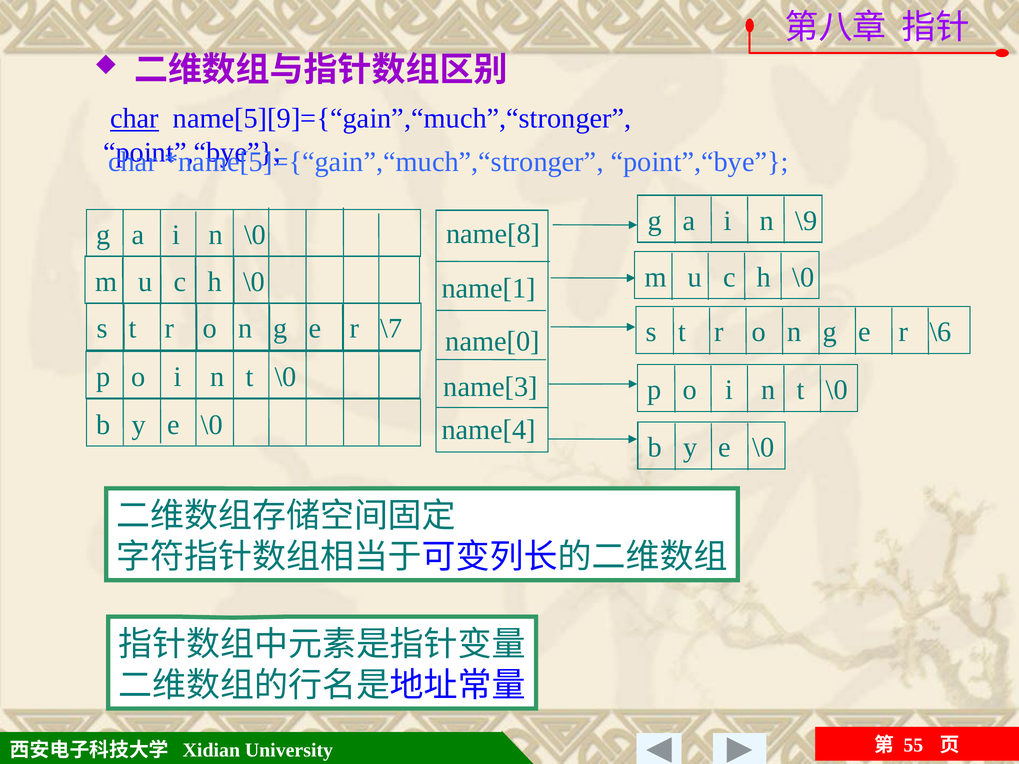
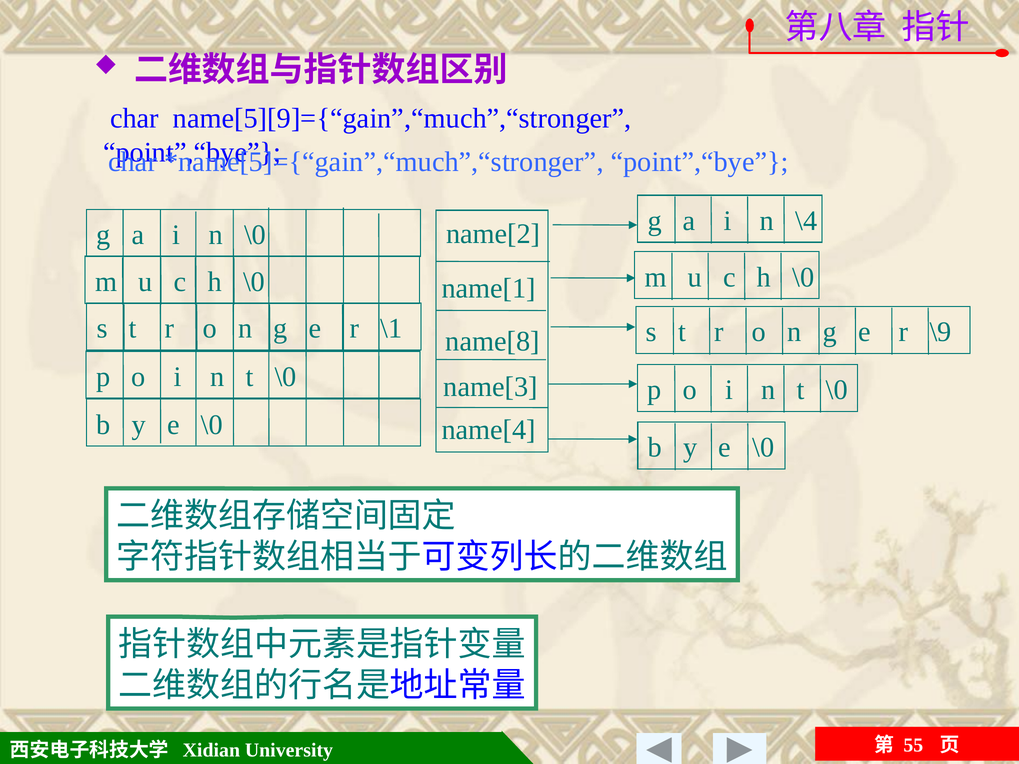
char underline: present -> none (135, 119)
\9: \9 -> \4 (806, 221)
name[8: name[8 -> name[2 (493, 234)
\7: \7 -> \1 (391, 329)
\6: \6 -> \9 (941, 332)
name[0: name[0 -> name[8 (493, 342)
